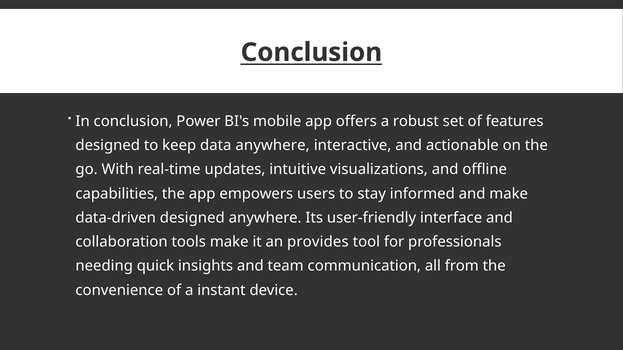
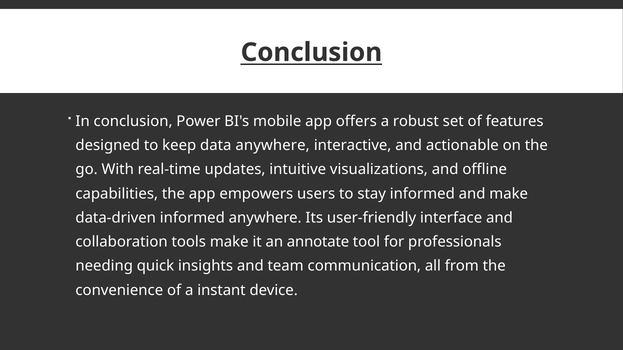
data-driven designed: designed -> informed (192, 218)
provides: provides -> annotate (318, 242)
